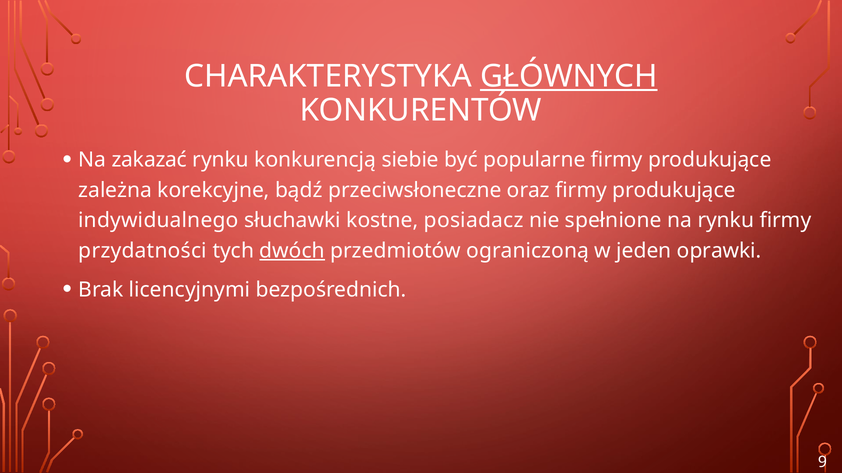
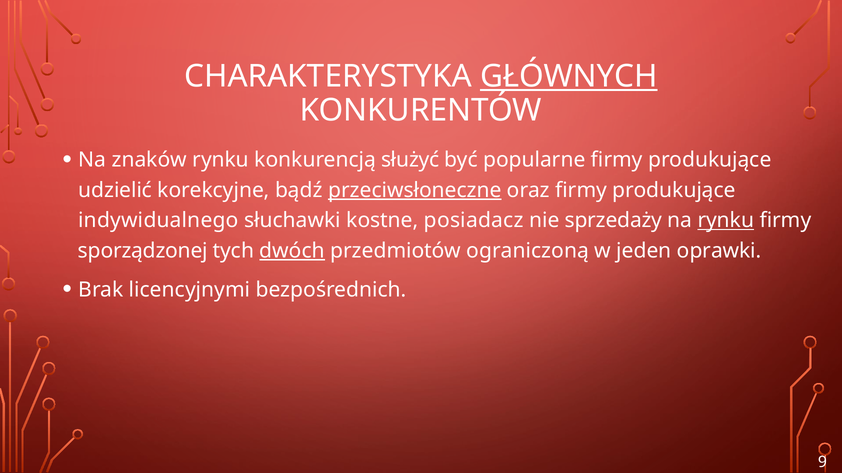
zakazać: zakazać -> znaków (149, 160)
siebie: siebie -> służyć (410, 160)
zależna: zależna -> udzielić (115, 191)
przeciwsłoneczne underline: none -> present (415, 191)
spełnione: spełnione -> sprzedaży (613, 221)
rynku underline: none -> present (726, 221)
przydatności: przydatności -> sporządzonej (143, 251)
